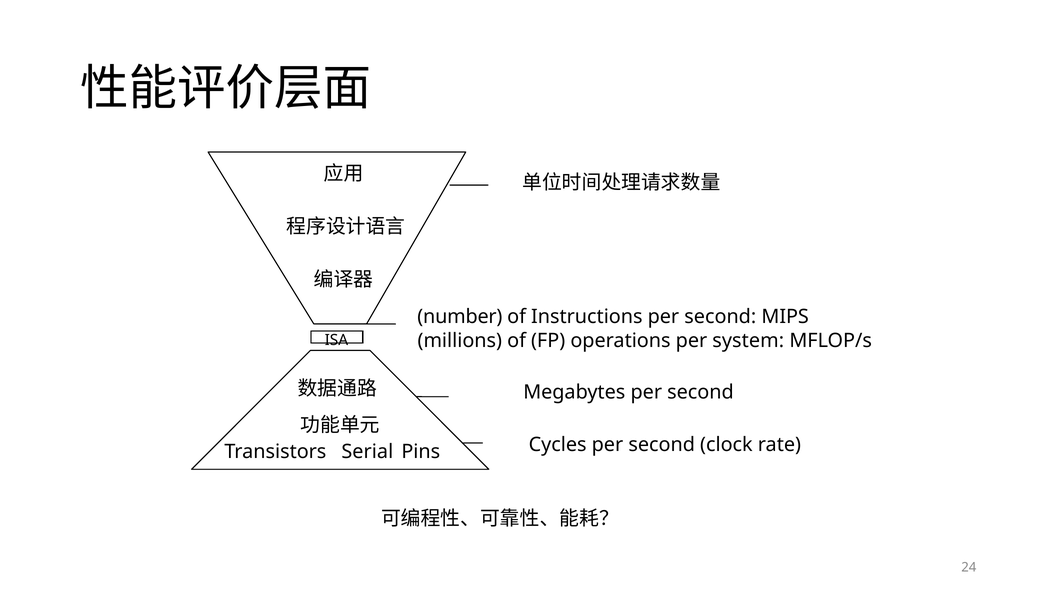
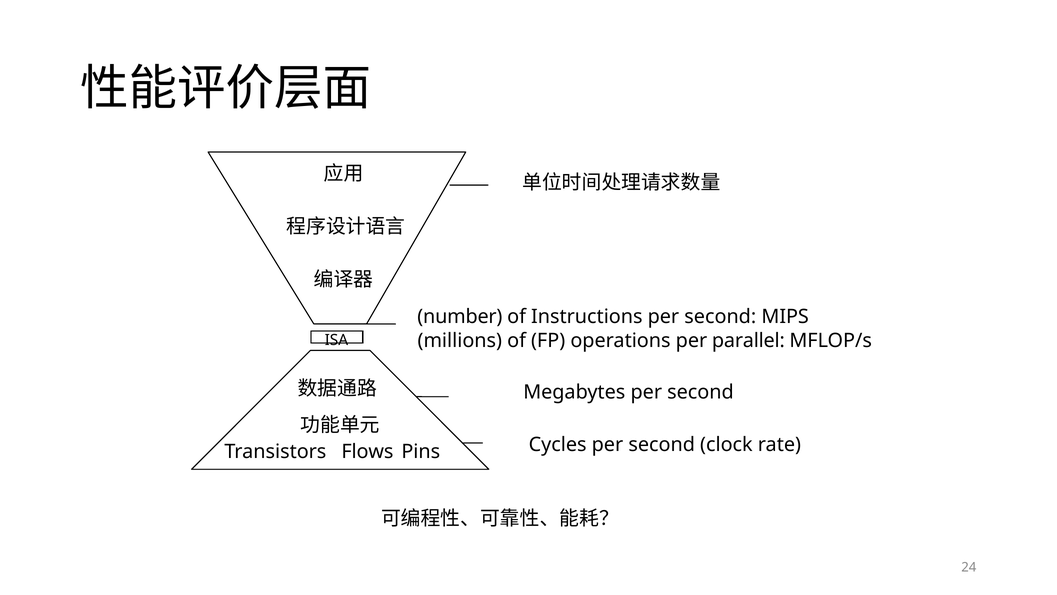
system: system -> parallel (748, 340)
Serial: Serial -> Flows (367, 451)
